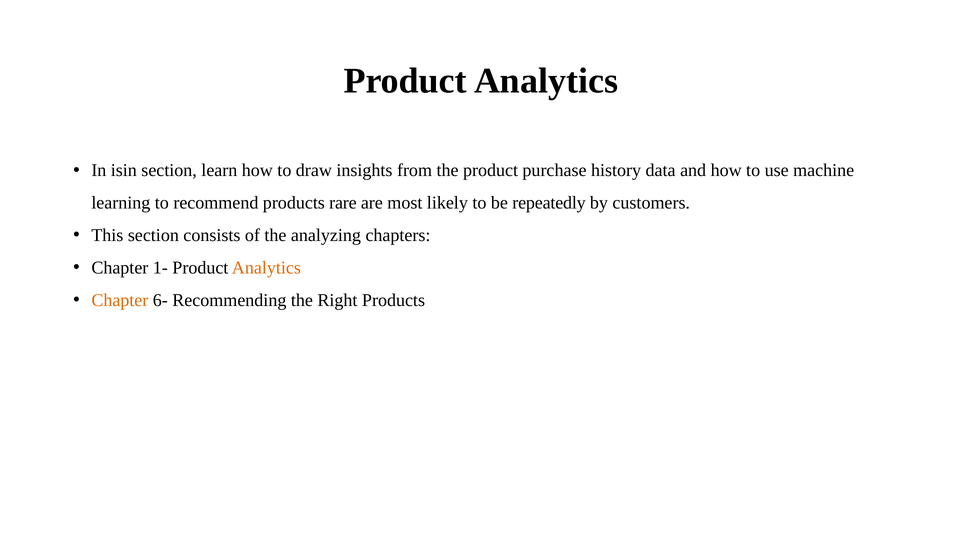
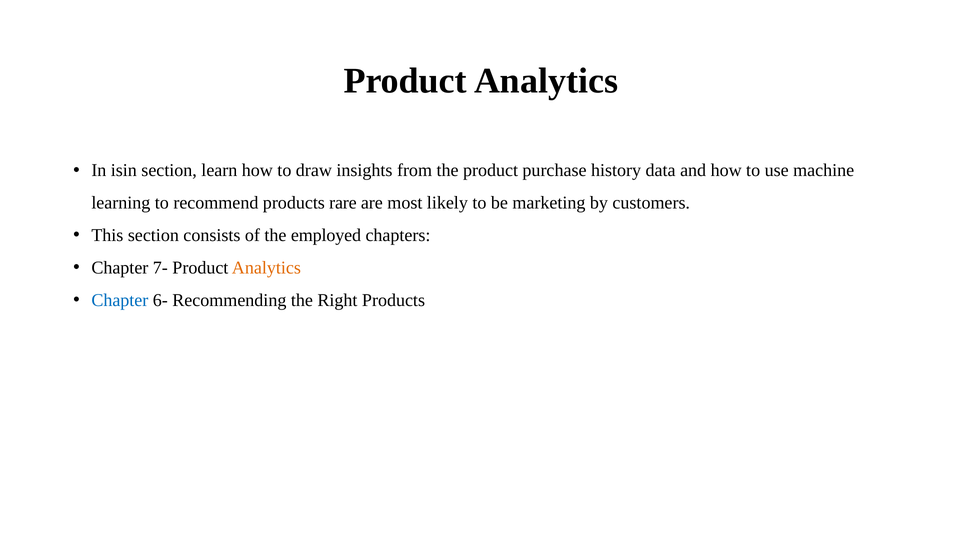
repeatedly: repeatedly -> marketing (549, 203)
analyzing: analyzing -> employed (326, 235)
1-: 1- -> 7- (160, 268)
Chapter colour: orange -> blue (120, 300)
